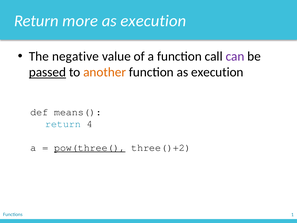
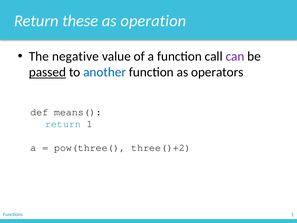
more: more -> these (80, 21)
execution: execution -> operation (153, 21)
another colour: orange -> blue (105, 72)
function as execution: execution -> operators (217, 72)
return 4: 4 -> 1 (90, 124)
pow(three( underline: present -> none (90, 147)
